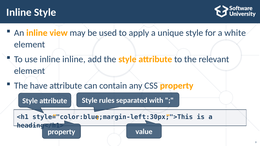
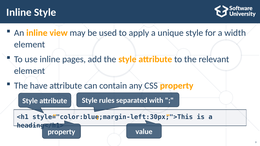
white: white -> width (235, 33)
inline inline: inline -> pages (74, 59)
